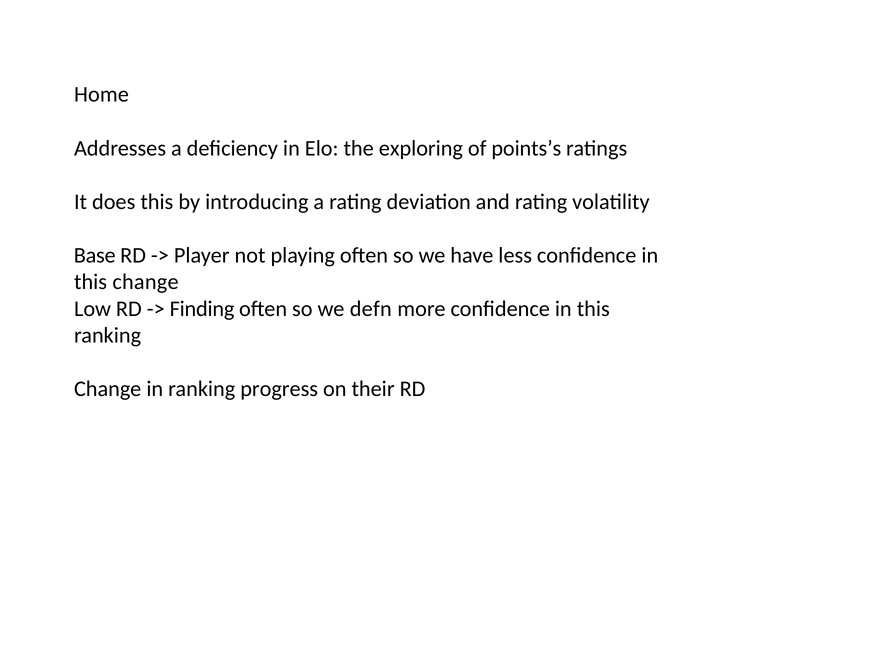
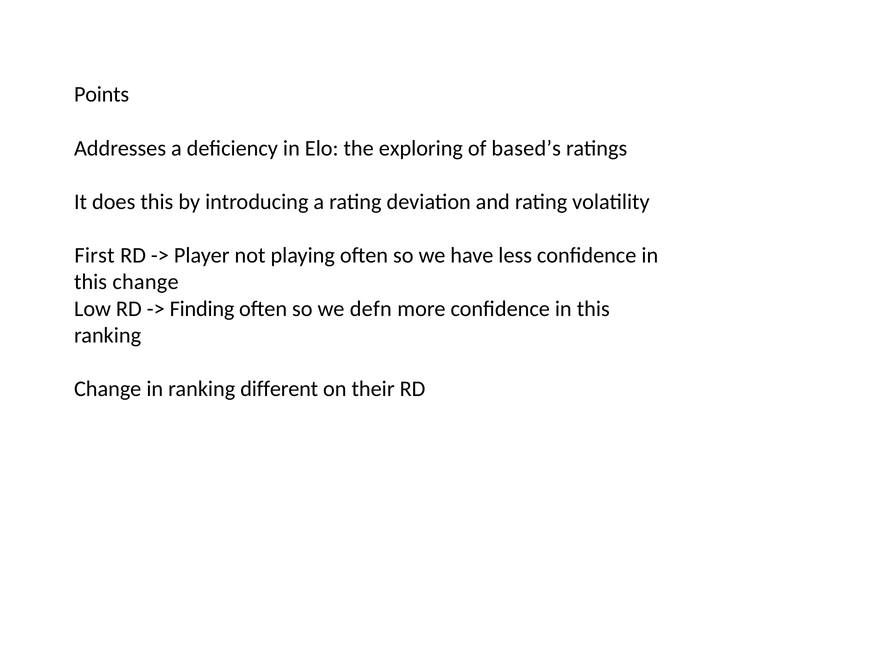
Home: Home -> Points (102, 95)
points’s: points’s -> based’s (526, 148)
Base: Base -> First (95, 255)
progress: progress -> different (279, 389)
